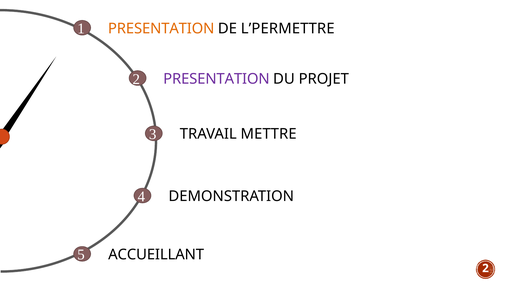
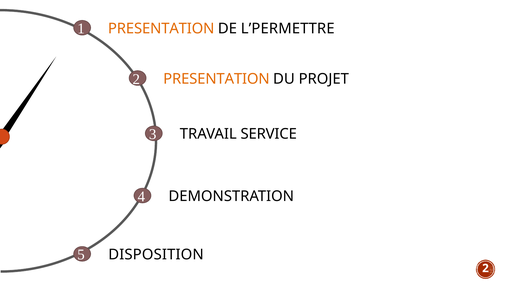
PRESENTATION colour: purple -> orange (216, 79)
METTRE: METTRE -> SERVICE (269, 134)
ACCUEILLANT: ACCUEILLANT -> DISPOSITION (156, 255)
